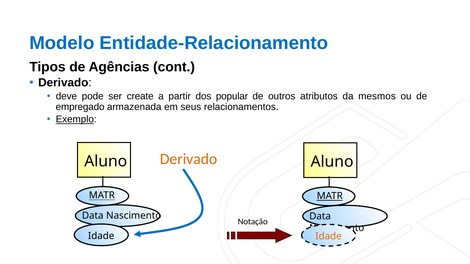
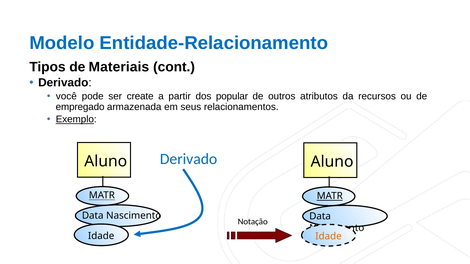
Agências: Agências -> Materiais (119, 67)
deve: deve -> você (66, 96)
mesmos: mesmos -> recursos (377, 96)
Derivado colour: orange -> blue (189, 159)
